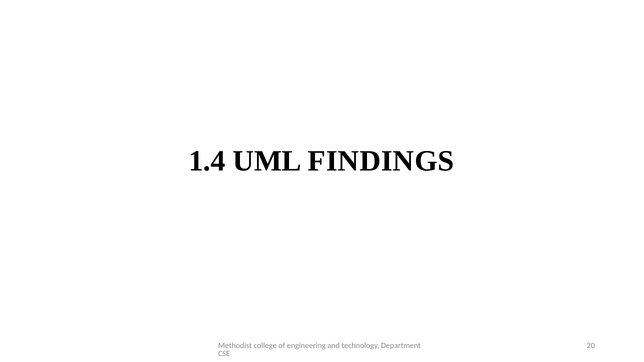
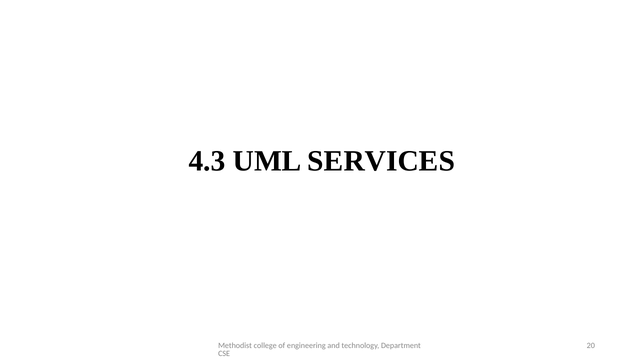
1.4: 1.4 -> 4.3 (207, 161)
FINDINGS: FINDINGS -> SERVICES (381, 161)
